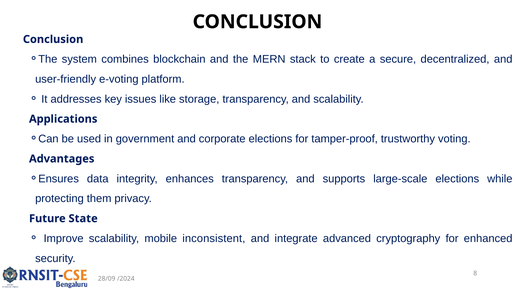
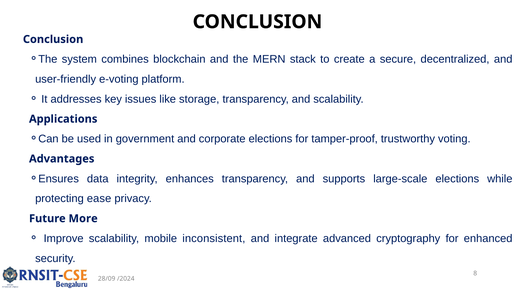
them: them -> ease (99, 199)
State: State -> More (83, 219)
